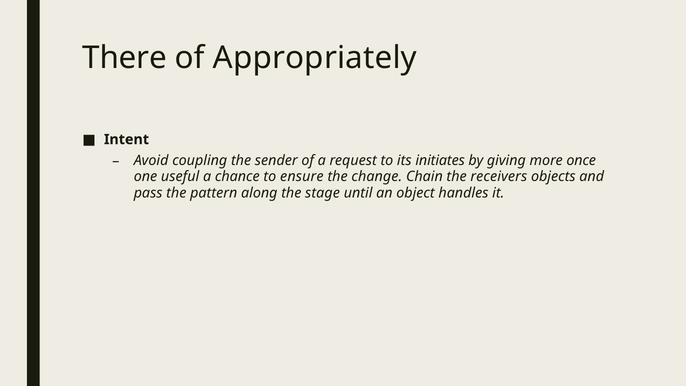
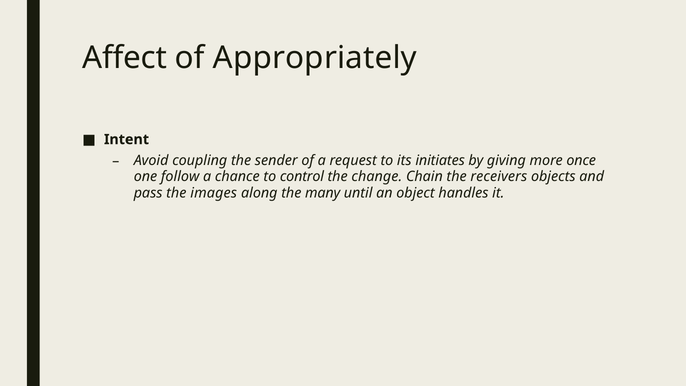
There: There -> Affect (125, 58)
useful: useful -> follow (180, 177)
ensure: ensure -> control (302, 177)
pattern: pattern -> images (214, 193)
stage: stage -> many (323, 193)
